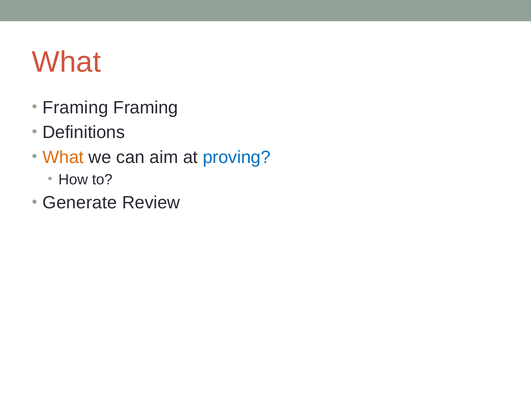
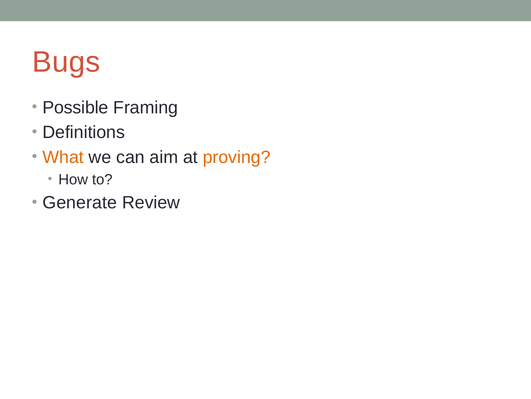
What: What -> Bugs (66, 62)
Framing: Framing -> Possible (75, 107)
proving colour: blue -> orange (237, 157)
